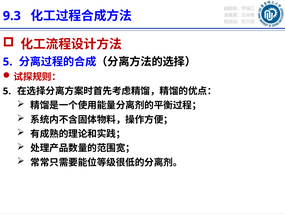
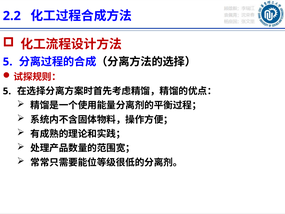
9.3: 9.3 -> 2.2 (12, 16)
